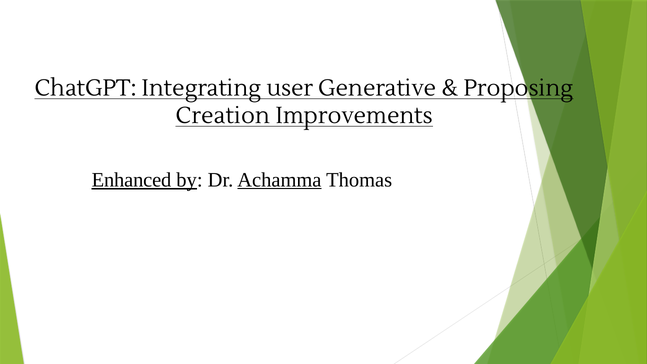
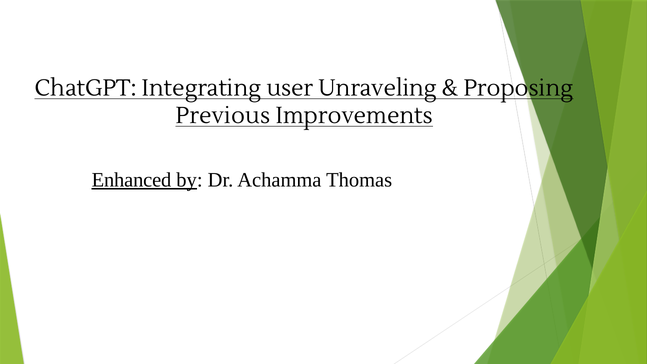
Generative: Generative -> Unraveling (377, 88)
Creation: Creation -> Previous (223, 116)
Achamma underline: present -> none (279, 180)
